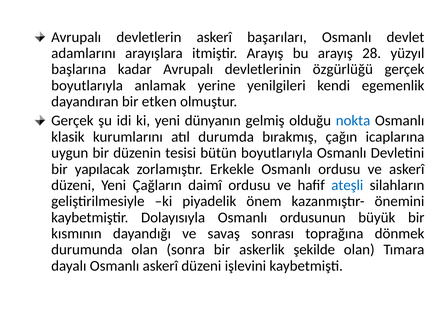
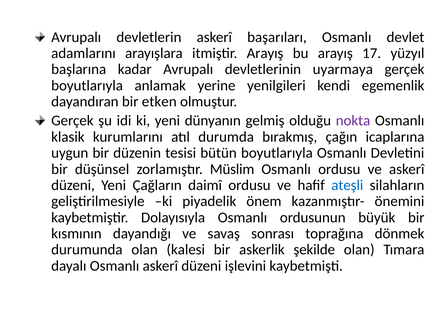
28: 28 -> 17 (372, 53)
özgürlüğü: özgürlüğü -> uyarmaya (343, 69)
nokta colour: blue -> purple (353, 121)
yapılacak: yapılacak -> düşünsel (102, 169)
Erkekle: Erkekle -> Müslim (232, 169)
sonra: sonra -> kalesi (186, 250)
